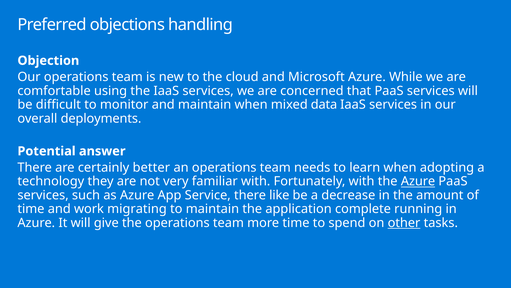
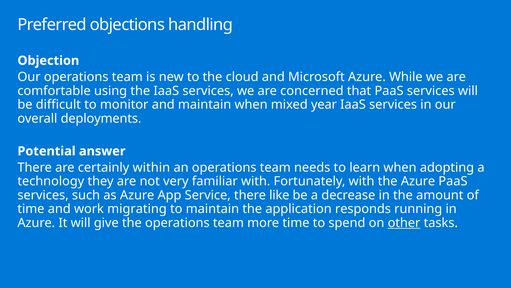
data: data -> year (324, 104)
better: better -> within (151, 167)
Azure underline: present -> none (418, 181)
complete: complete -> responds (363, 209)
